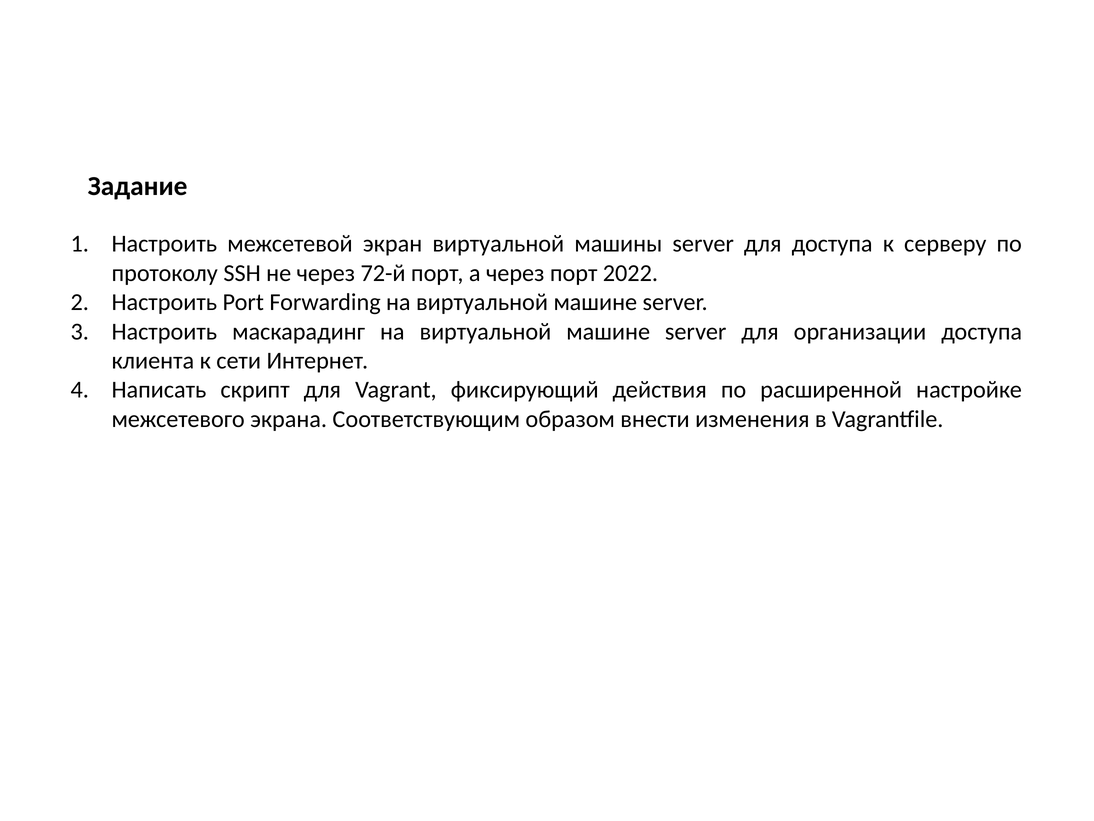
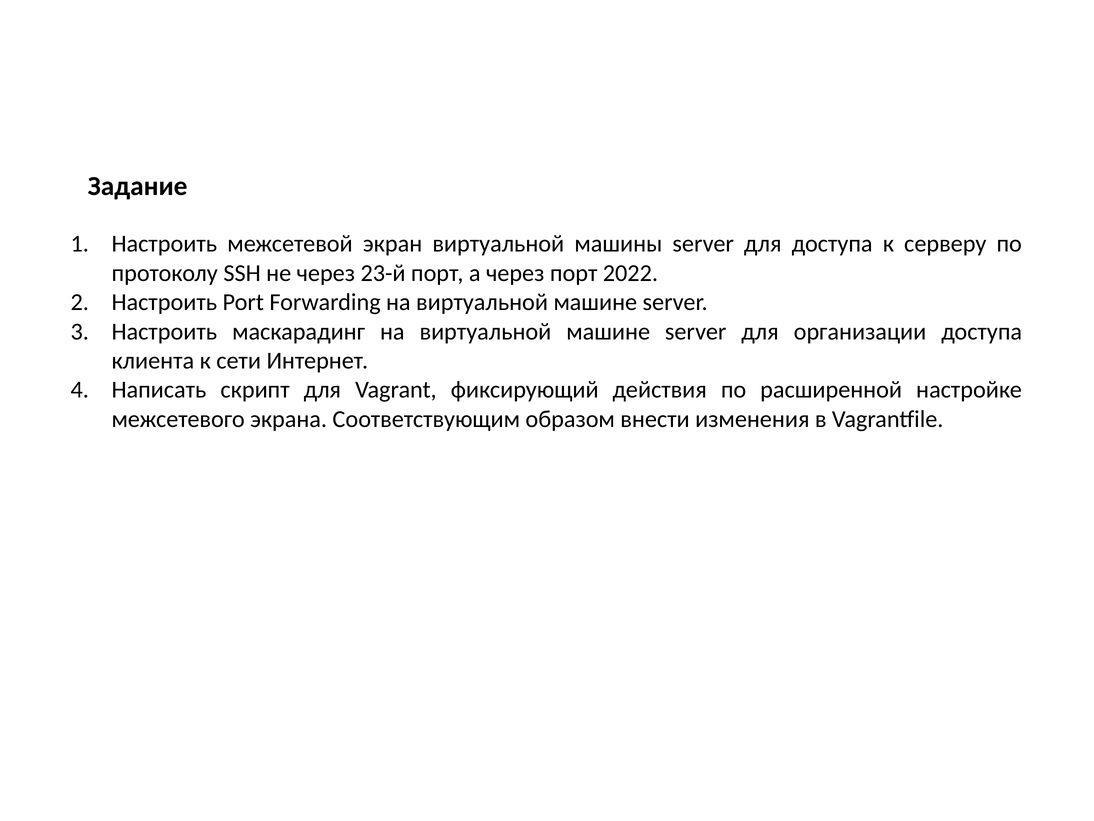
72-й: 72-й -> 23-й (383, 273)
